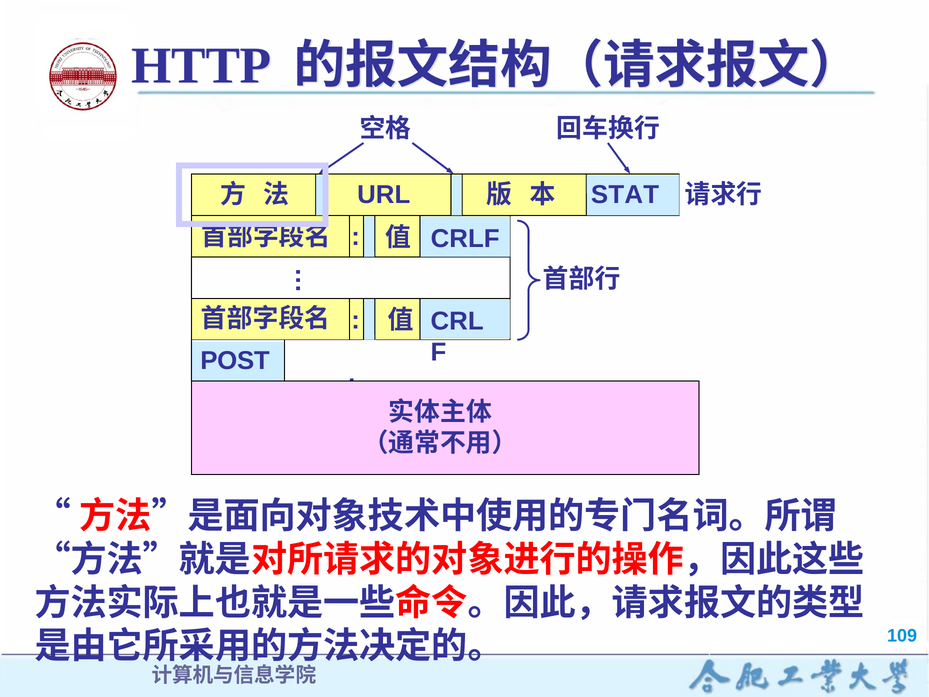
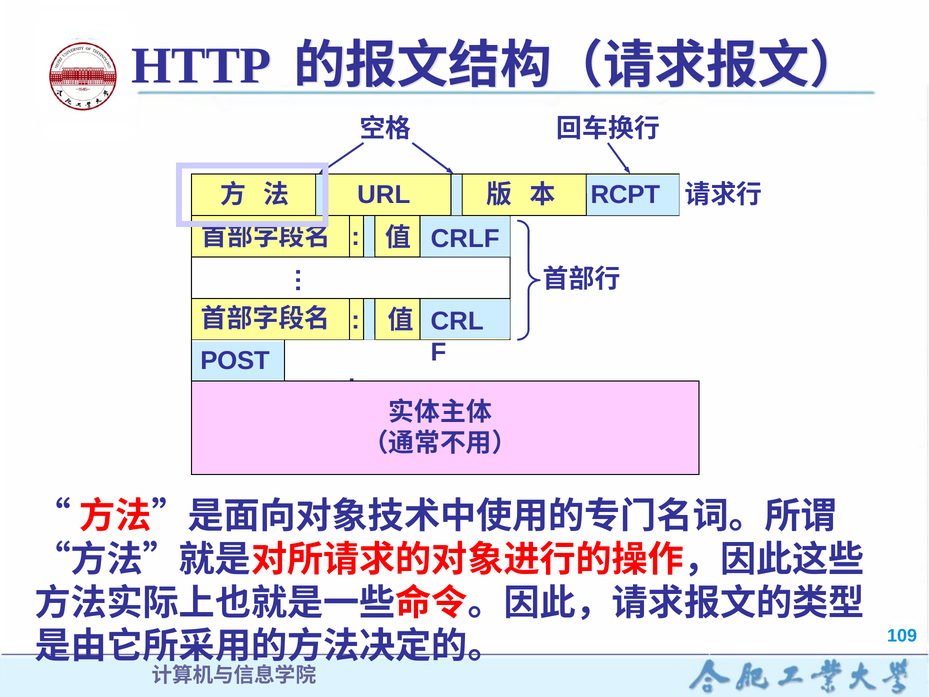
STAT: STAT -> RCPT (625, 195)
